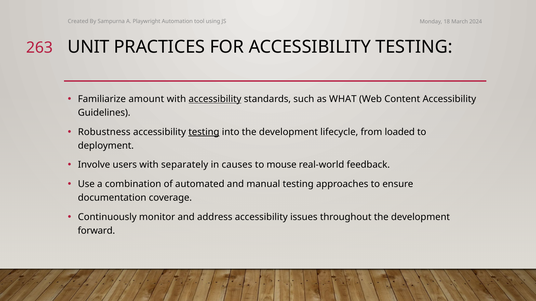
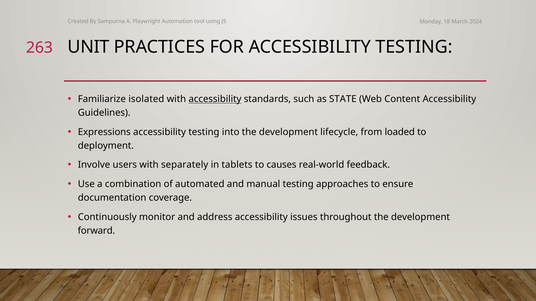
amount: amount -> isolated (146, 99)
WHAT: WHAT -> STATE (343, 99)
Robustness: Robustness -> Expressions (104, 132)
testing underline: present -> none (204, 132)
causes: causes -> tablets (237, 165)
mouse: mouse -> causes (282, 165)
